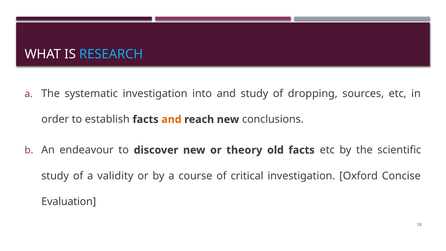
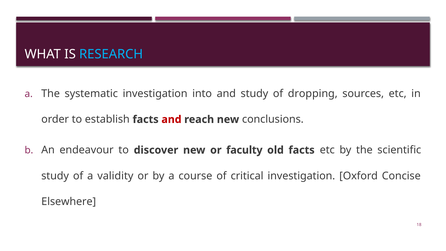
and colour: orange -> red (171, 119)
theory: theory -> faculty (244, 150)
Evaluation: Evaluation -> Elsewhere (69, 201)
